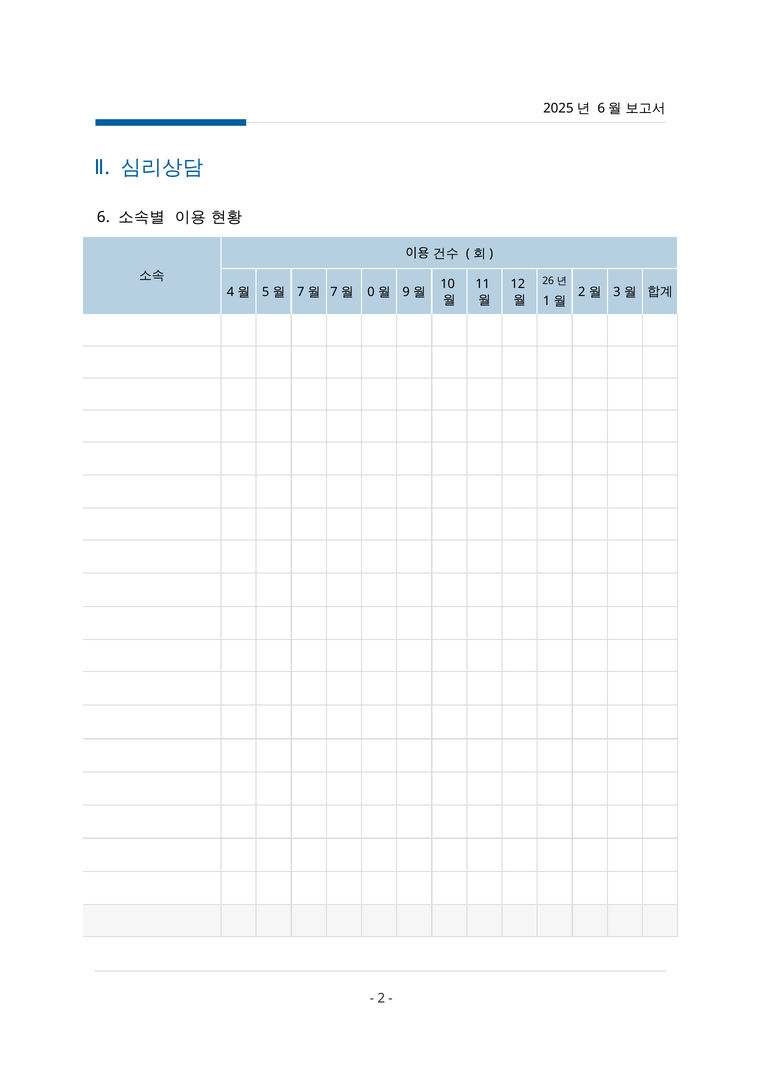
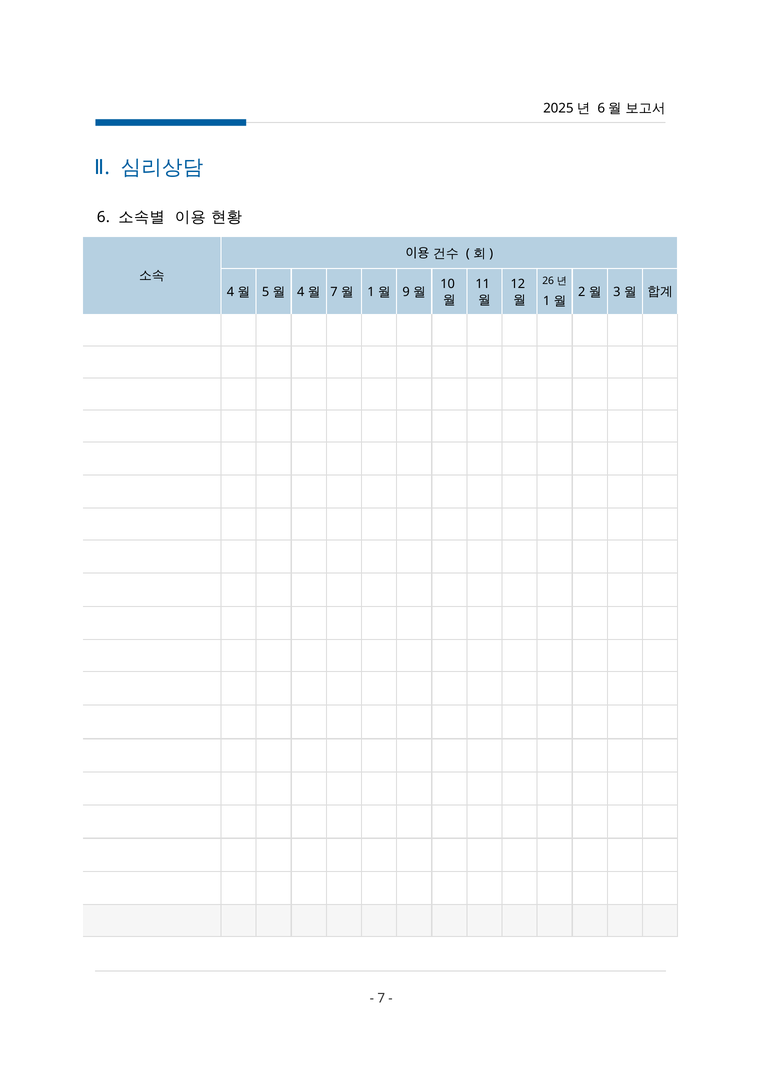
7: 7 -> 4 (301, 292)
0: 0 -> 1 (371, 292)
2: 2 -> 7 (381, 999)
